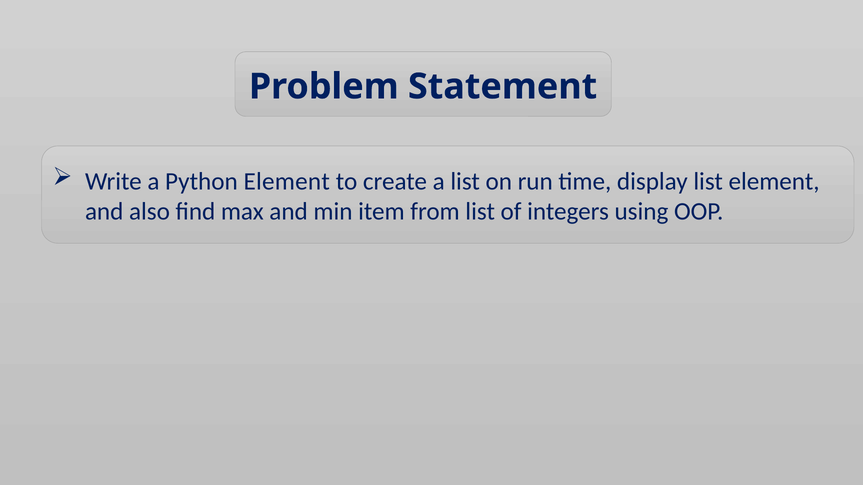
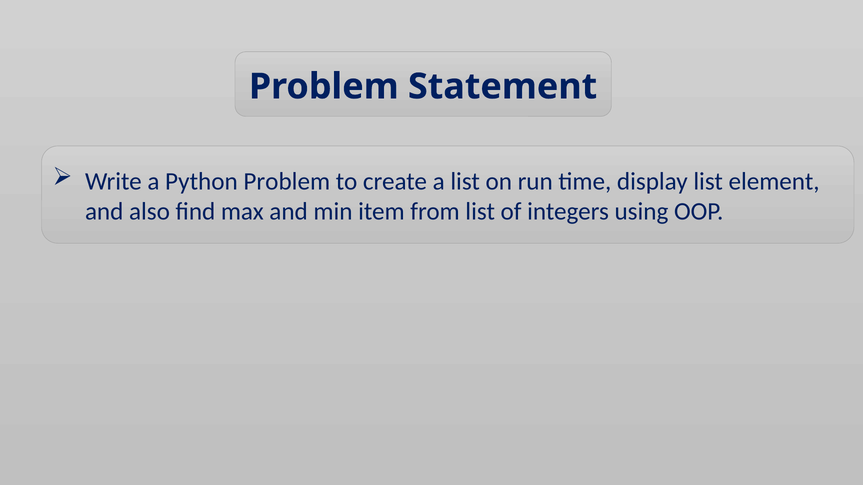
Python Element: Element -> Problem (287, 181)
